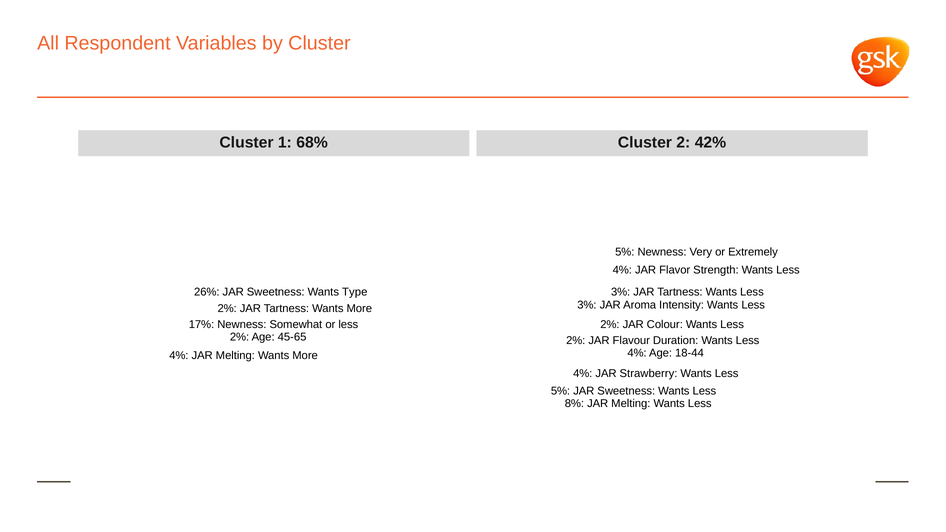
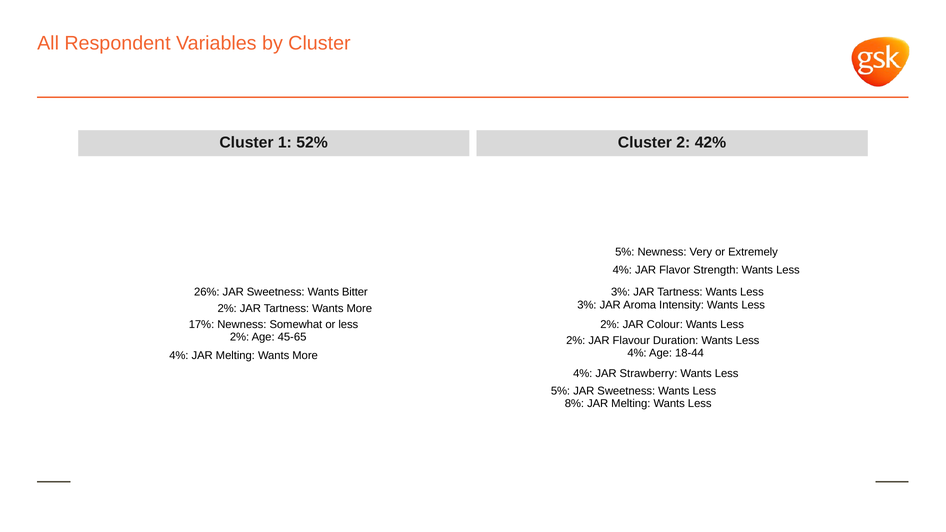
68%: 68% -> 52% (312, 142)
Type: Type -> Bitter (355, 292)
